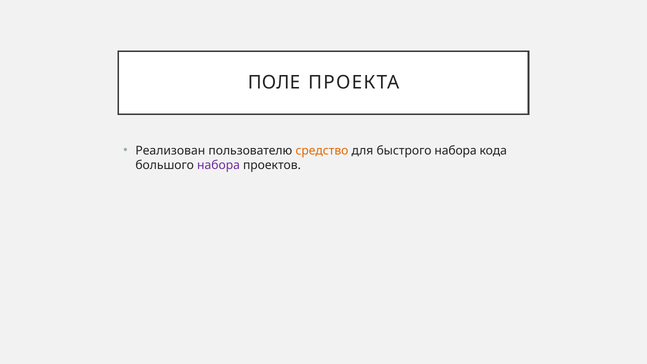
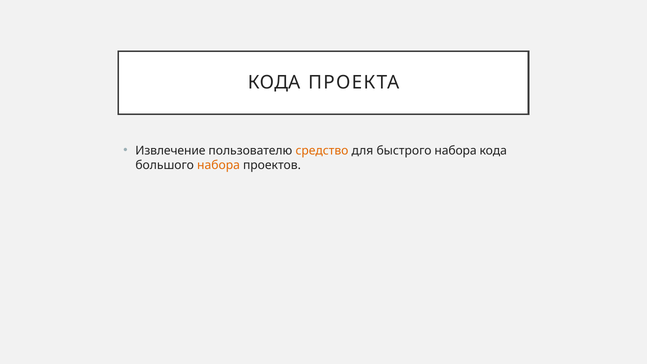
ПОЛЕ: ПОЛЕ -> КОДА (274, 83)
Реализован: Реализован -> Извлечение (170, 151)
набора colour: purple -> orange (218, 165)
